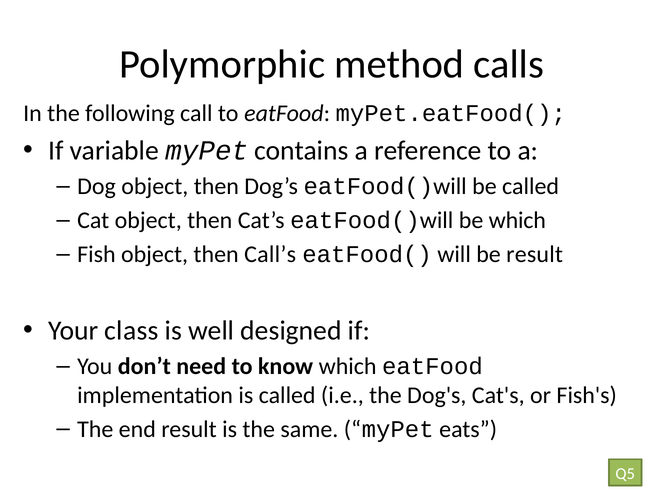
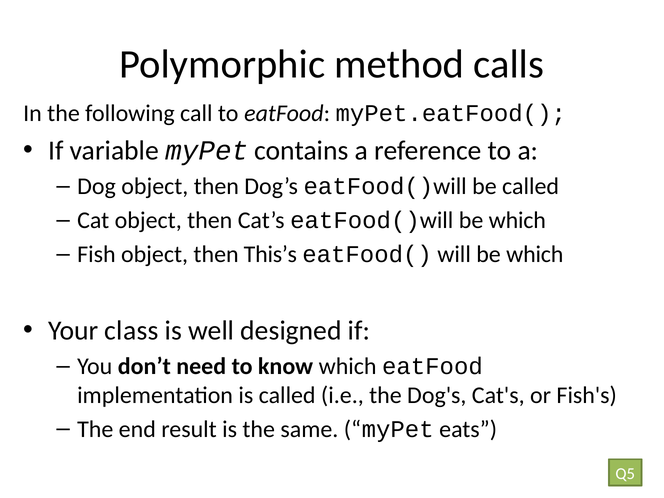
Call’s: Call’s -> This’s (270, 254)
will be result: result -> which (535, 254)
